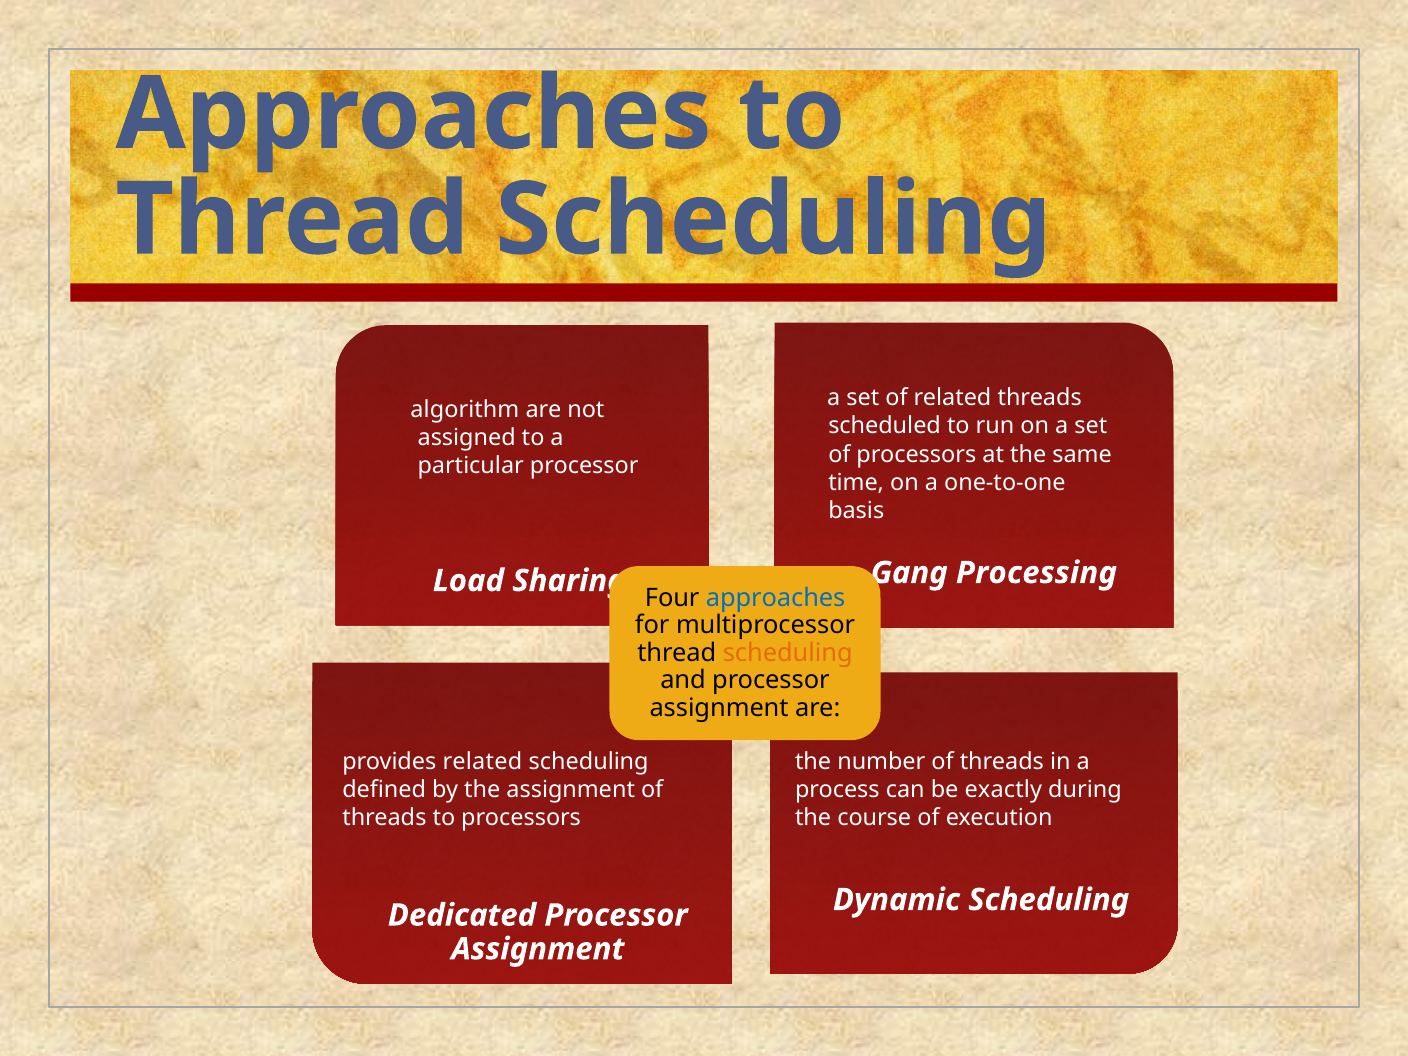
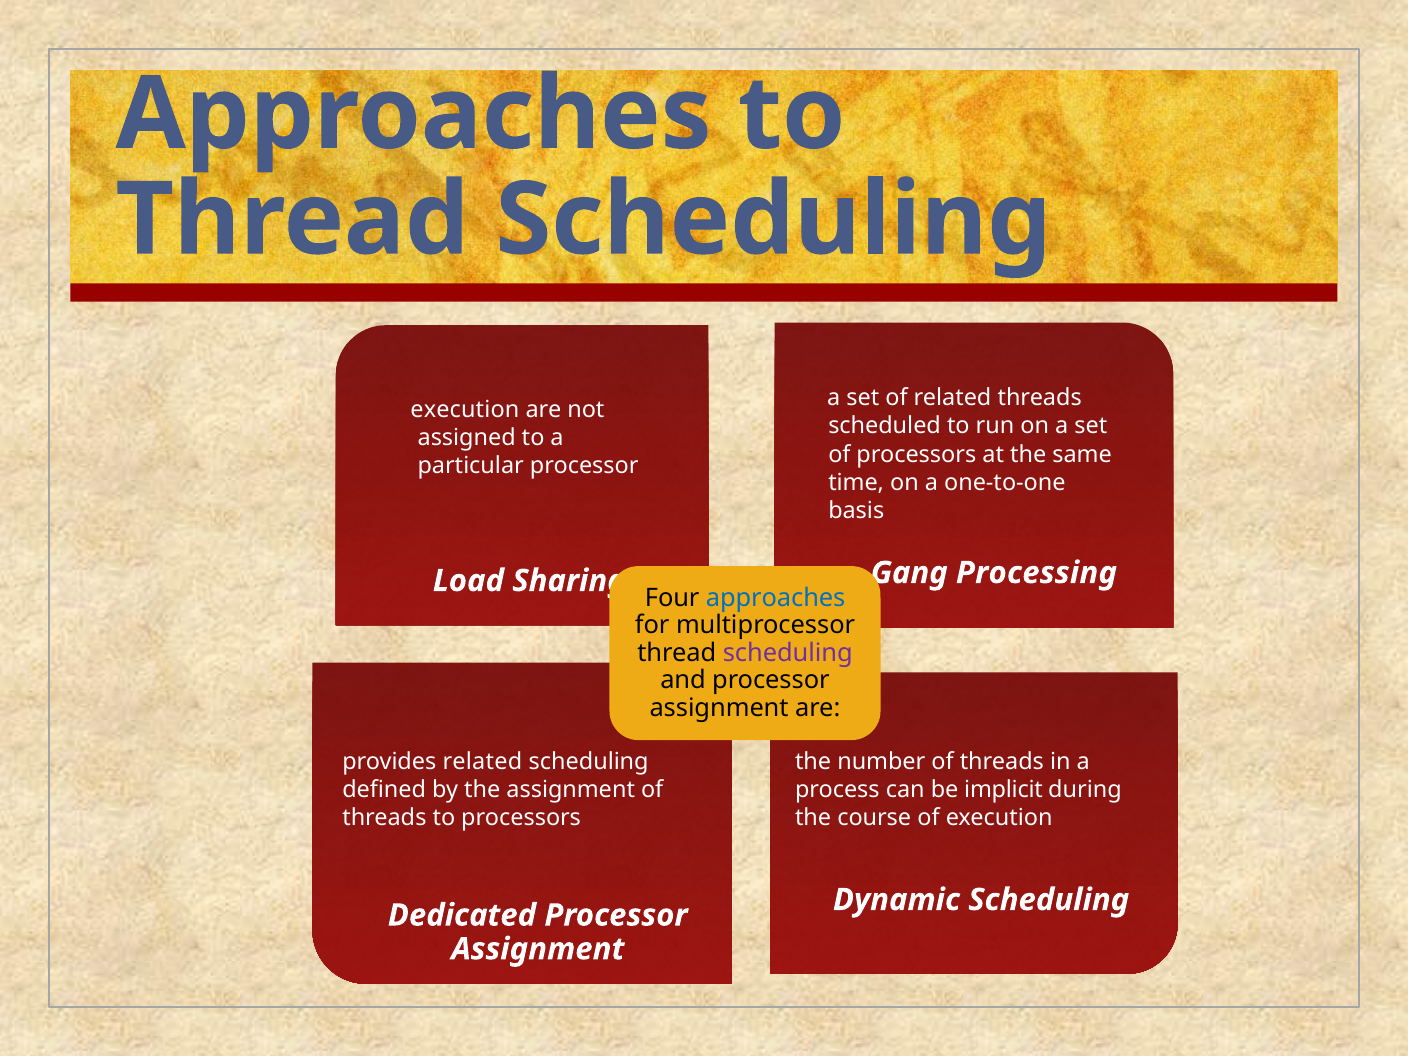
algorithm: algorithm -> execution (465, 410)
scheduling colour: orange -> purple (788, 653)
exactly: exactly -> implicit (1004, 790)
